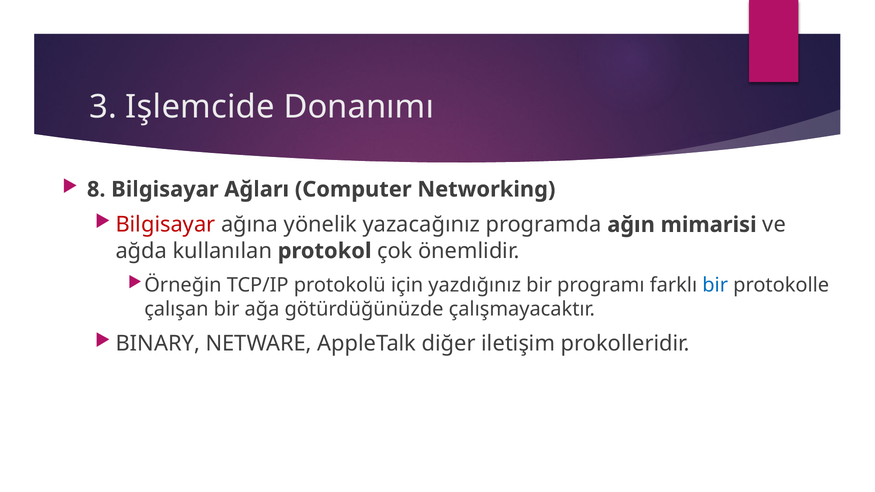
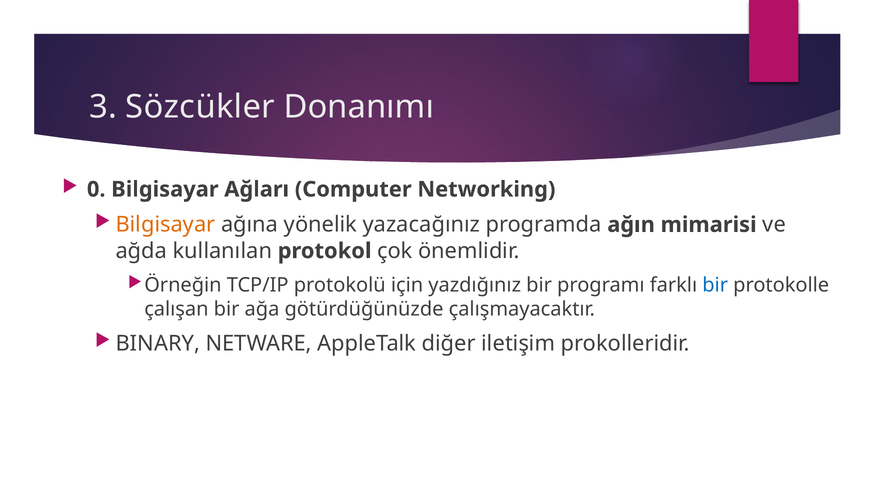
Işlemcide: Işlemcide -> Sözcükler (200, 107)
8: 8 -> 0 (96, 189)
Bilgisayar colour: red -> orange (166, 225)
